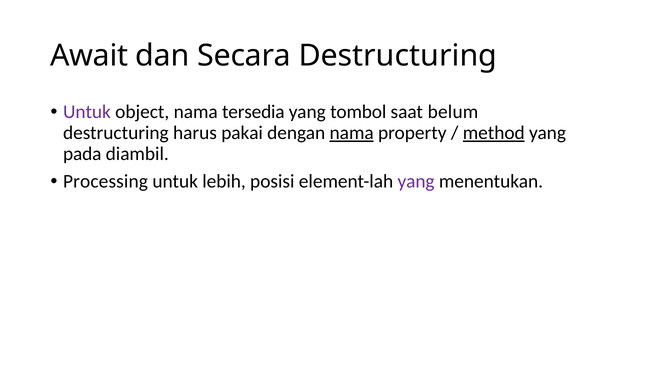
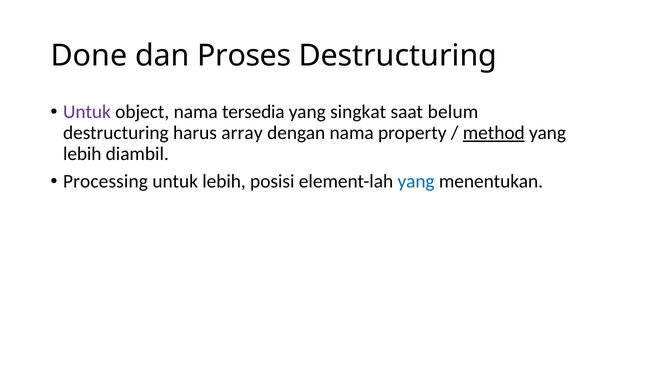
Await: Await -> Done (89, 56)
Secara: Secara -> Proses (244, 56)
tombol: tombol -> singkat (358, 112)
pakai: pakai -> array (242, 133)
nama underline: present -> none (352, 133)
pada: pada -> lebih (82, 154)
yang colour: purple -> blue (416, 182)
